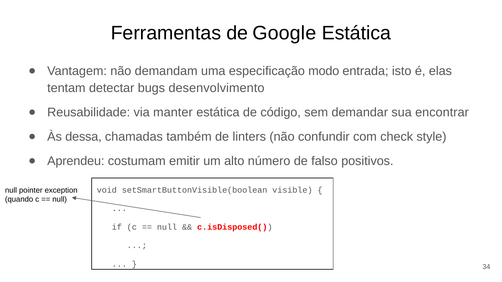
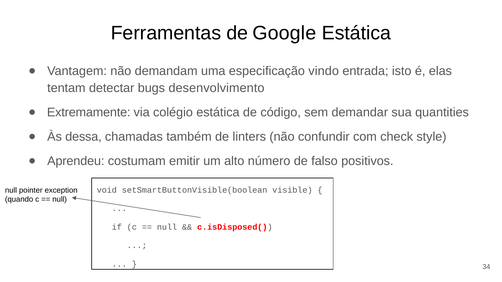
modo: modo -> vindo (324, 71)
Reusabilidade: Reusabilidade -> Extremamente (89, 113)
manter: manter -> colégio (173, 113)
encontrar: encontrar -> quantities (442, 113)
